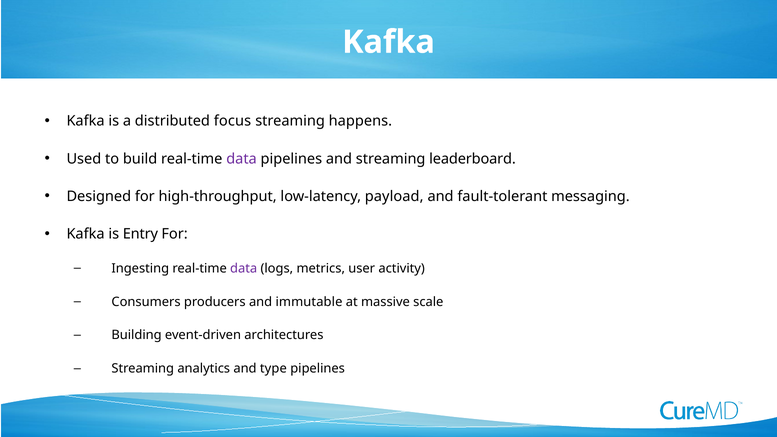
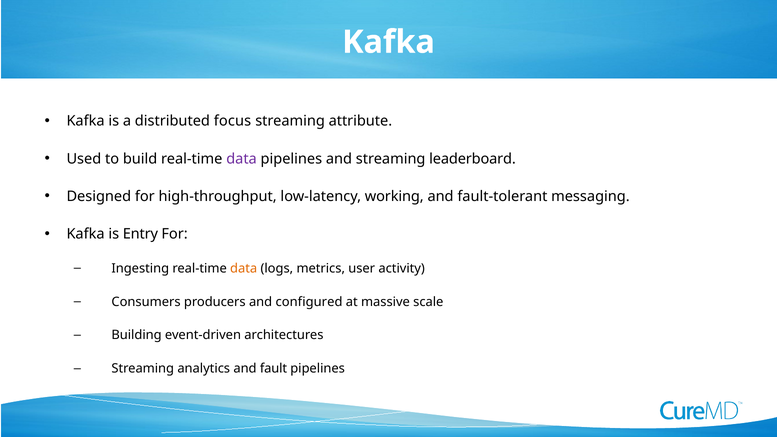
happens: happens -> attribute (360, 121)
payload: payload -> working (394, 196)
data colour: purple -> orange (244, 268)
immutable: immutable -> configured (309, 302)
type: type -> fault (274, 369)
